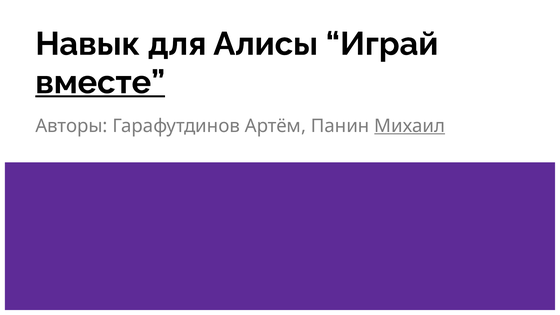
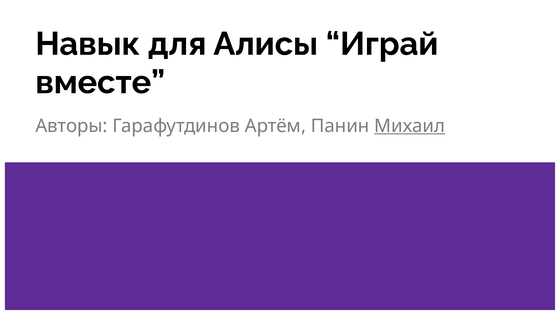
вместе underline: present -> none (100, 82)
